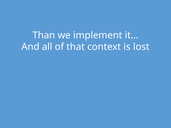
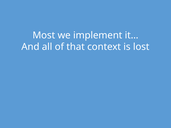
Than: Than -> Most (44, 35)
